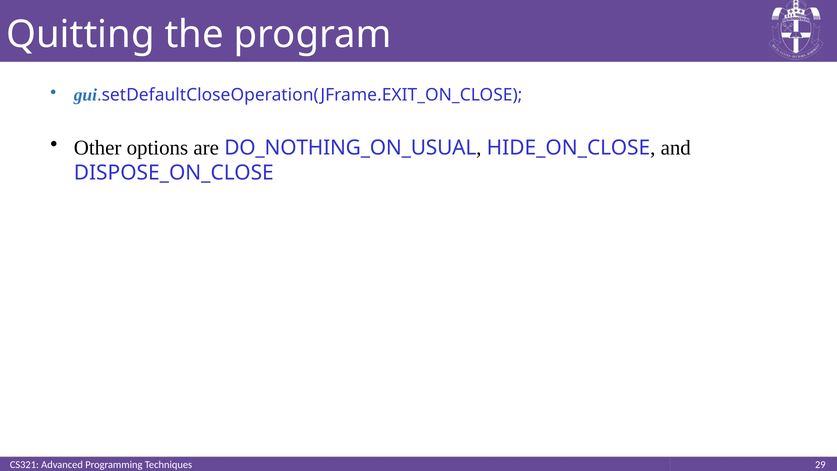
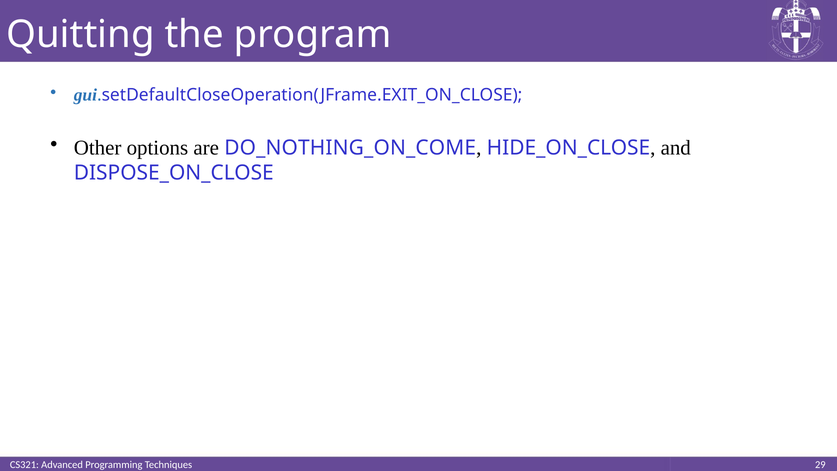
DO_NOTHING_ON_USUAL: DO_NOTHING_ON_USUAL -> DO_NOTHING_ON_COME (350, 148)
